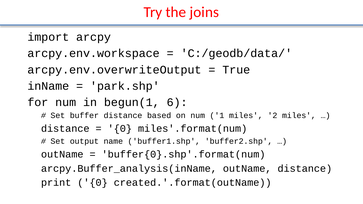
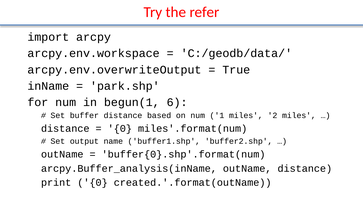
joins: joins -> refer (204, 12)
